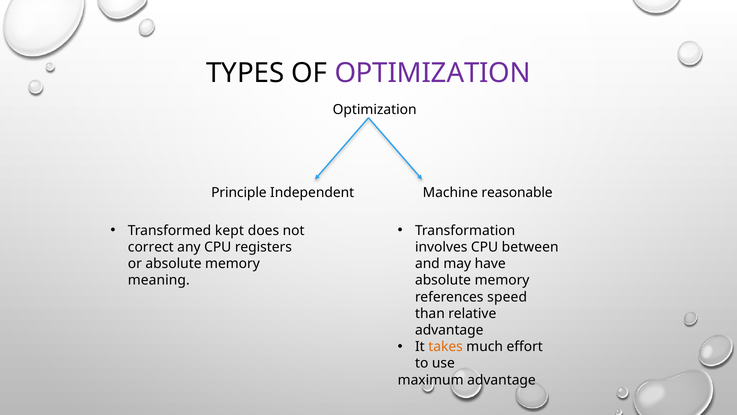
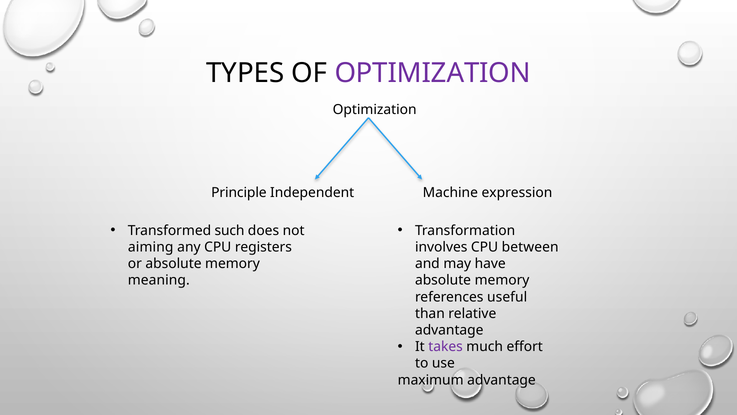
reasonable: reasonable -> expression (517, 193)
kept: kept -> such (230, 230)
correct: correct -> aiming (151, 247)
speed: speed -> useful (507, 297)
takes colour: orange -> purple (446, 346)
